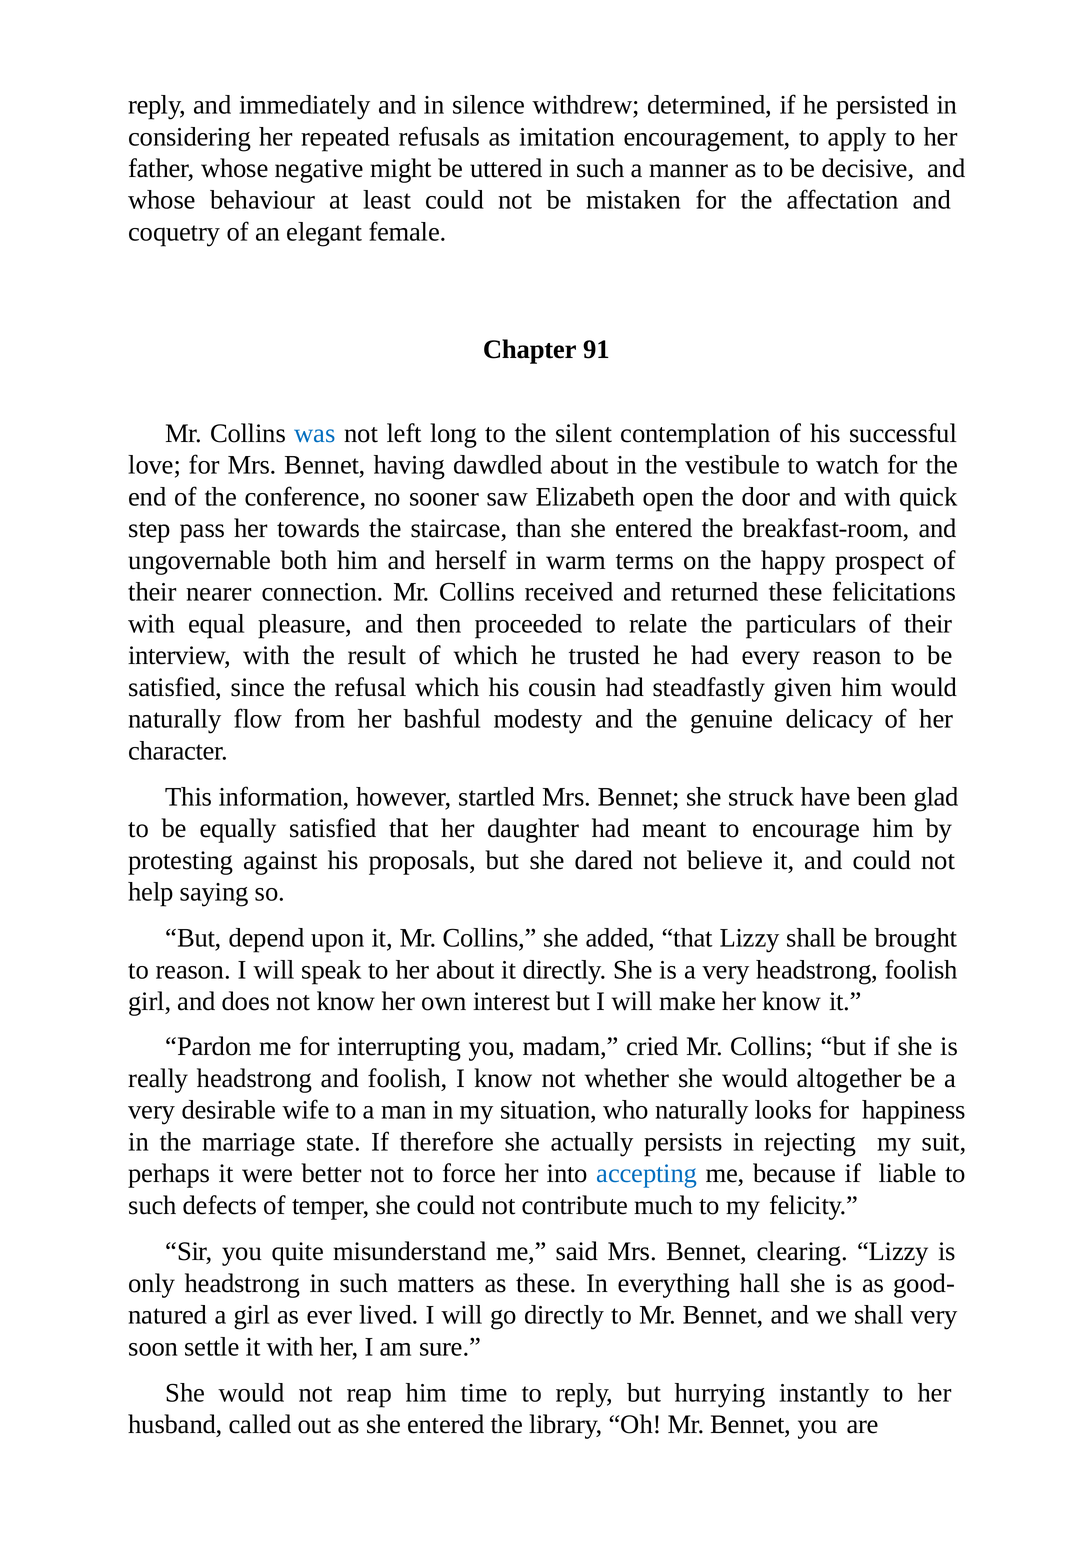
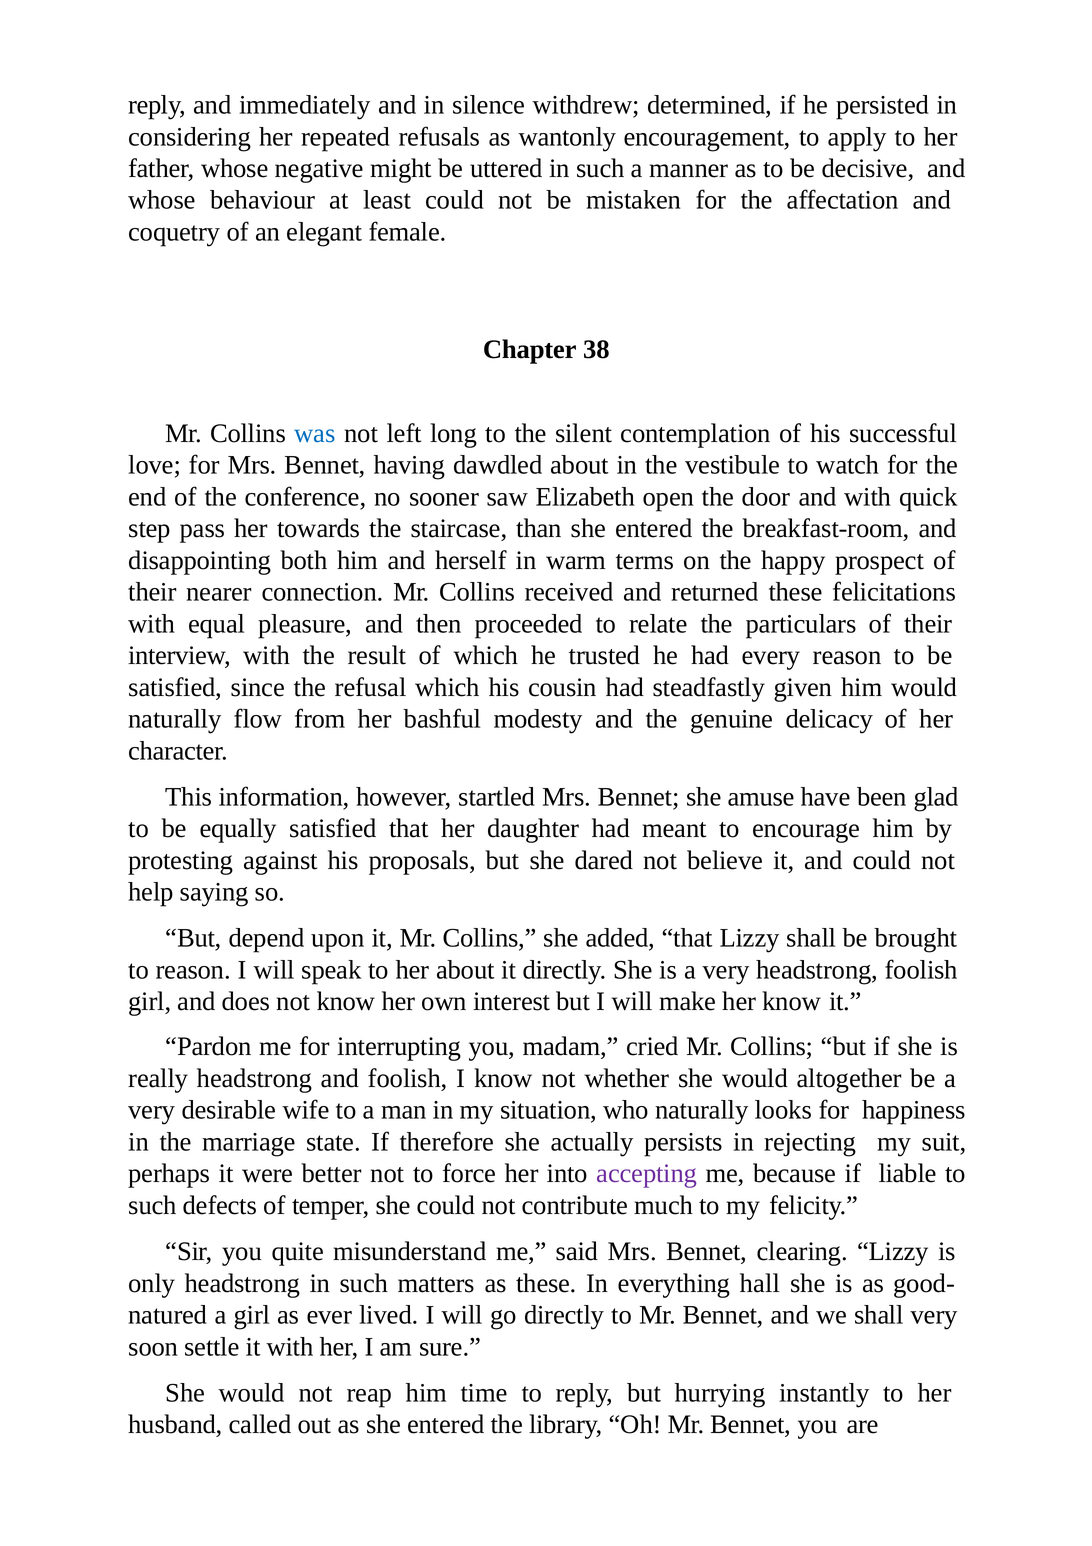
imitation: imitation -> wantonly (567, 137)
91: 91 -> 38 (596, 349)
ungovernable: ungovernable -> disappointing (200, 560)
struck: struck -> amuse (761, 796)
accepting colour: blue -> purple (647, 1173)
